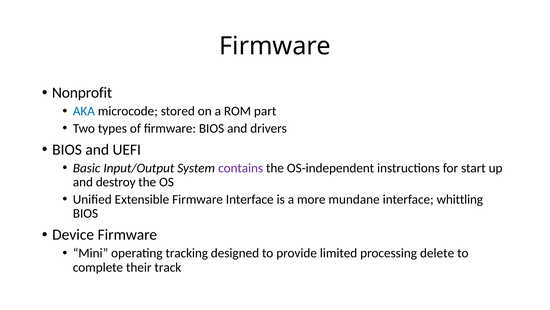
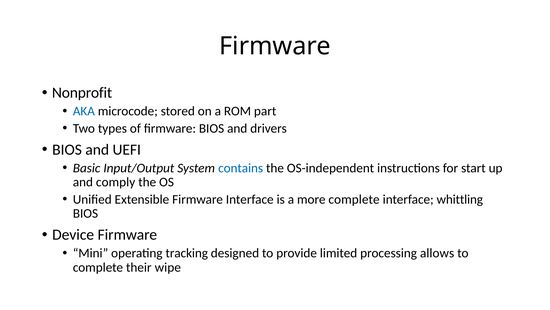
contains colour: purple -> blue (241, 168)
destroy: destroy -> comply (116, 182)
more mundane: mundane -> complete (354, 199)
delete: delete -> allows (437, 253)
track: track -> wipe (168, 267)
